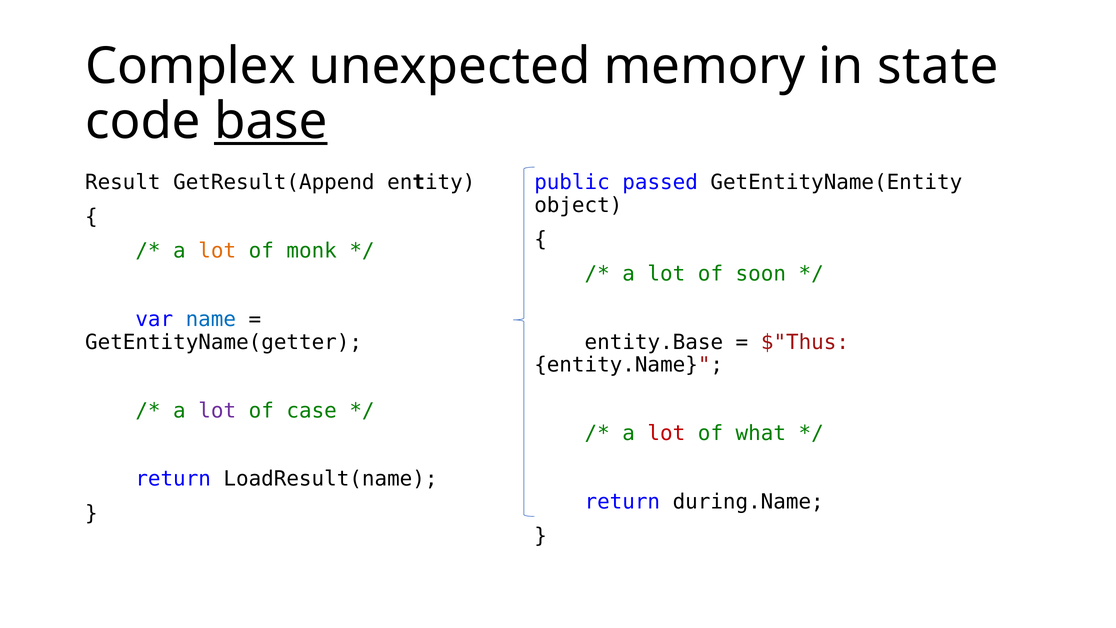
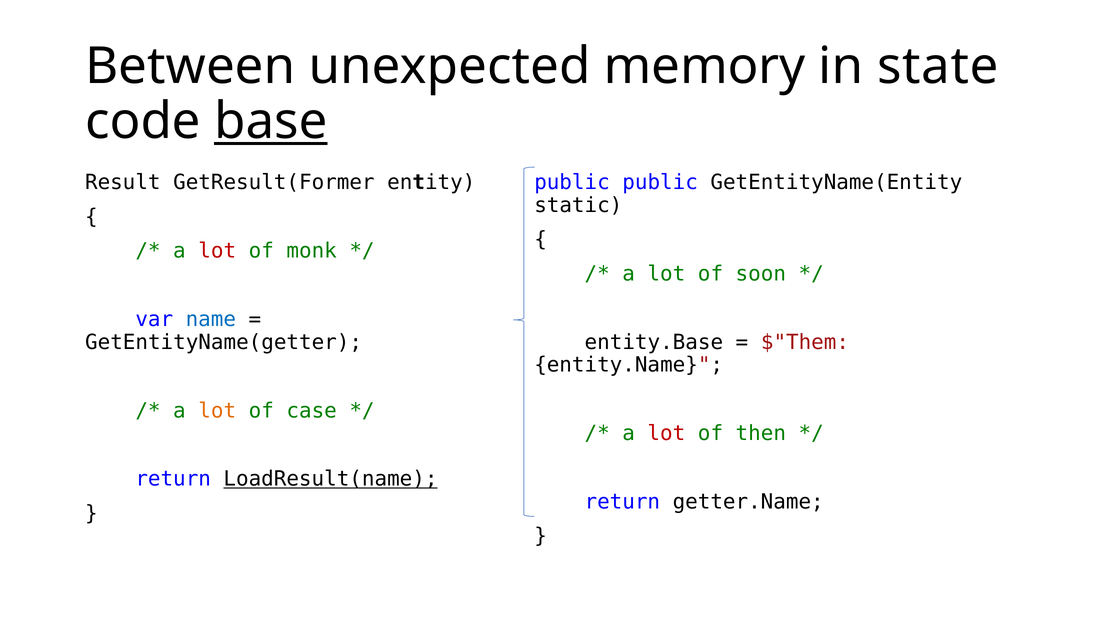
Complex: Complex -> Between (190, 66)
GetResult(Append: GetResult(Append -> GetResult(Former (274, 182)
public passed: passed -> public (660, 182)
object: object -> static (578, 205)
lot colour: orange -> red (217, 251)
$"Thus: $"Thus -> $"Them (805, 342)
lot colour: purple -> orange (217, 410)
what: what -> then (761, 433)
LoadResult(name underline: none -> present (330, 479)
during.Name: during.Name -> getter.Name (748, 501)
